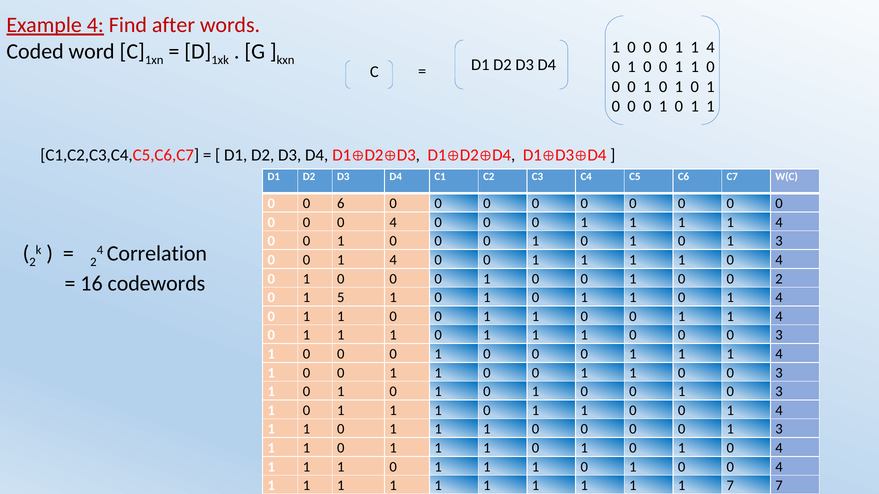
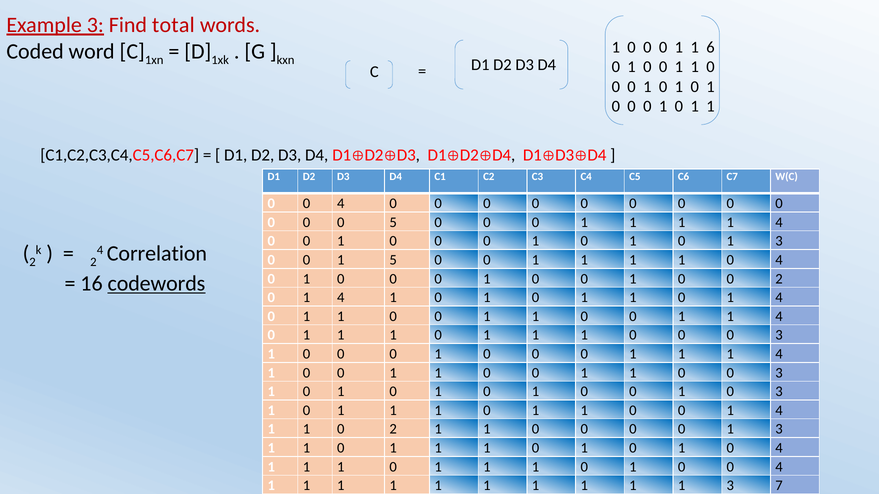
Example 4: 4 -> 3 (95, 25)
after: after -> total (173, 25)
4: 4 -> 6 (710, 47)
6: 6 -> 4 (341, 204)
0 0 0 4: 4 -> 5 (393, 223)
4: 4 -> 5 (393, 260)
codewords underline: none -> present (156, 284)
5: 5 -> 4 (341, 298)
1: 1 -> 2 (393, 430)
1 1 7: 7 -> 3 (730, 486)
